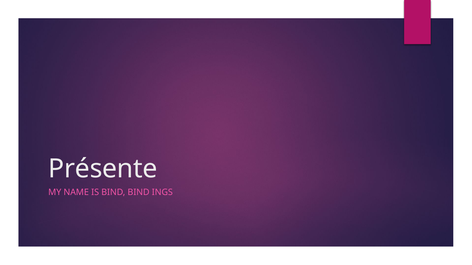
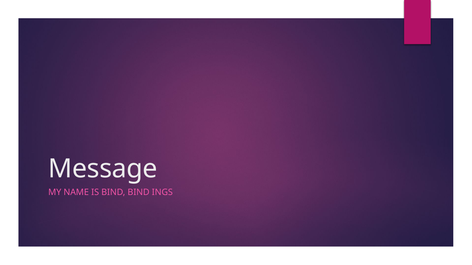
Présente: Présente -> Message (103, 169)
